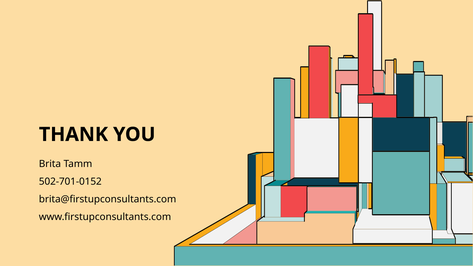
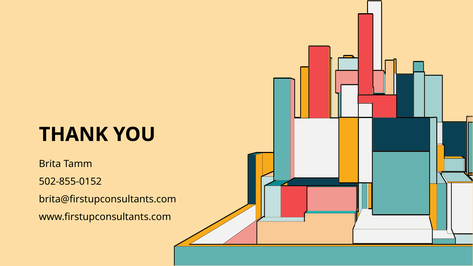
502-701-0152: 502-701-0152 -> 502-855-0152 (70, 182)
